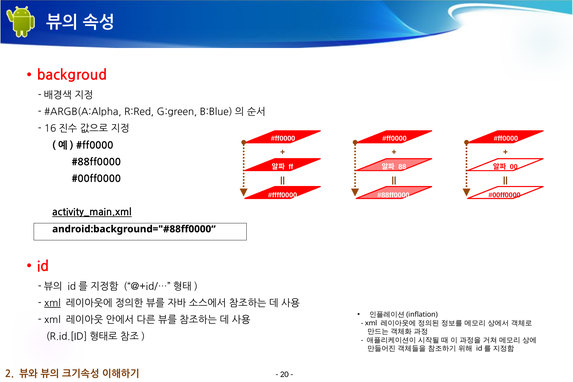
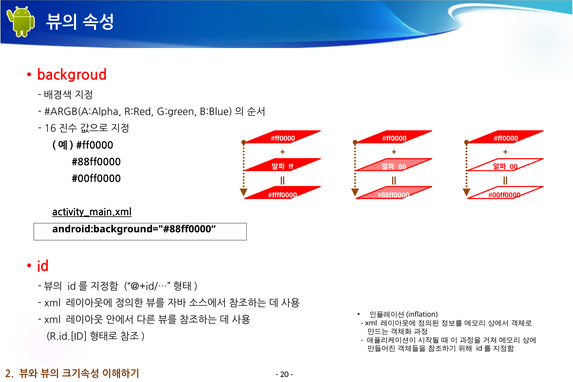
xml underline: present -> none (52, 303)
